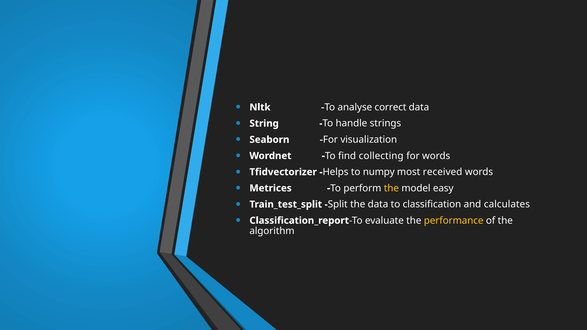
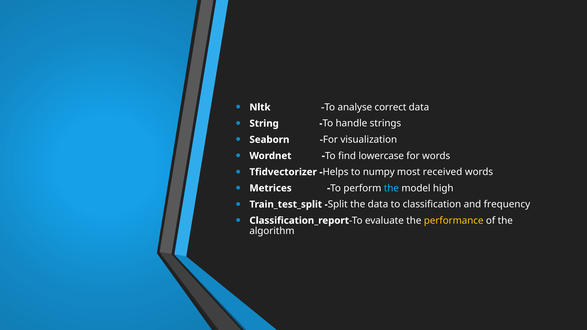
collecting: collecting -> lowercase (381, 156)
the colour: yellow -> light blue (391, 188)
easy: easy -> high (443, 188)
calculates: calculates -> frequency (507, 204)
